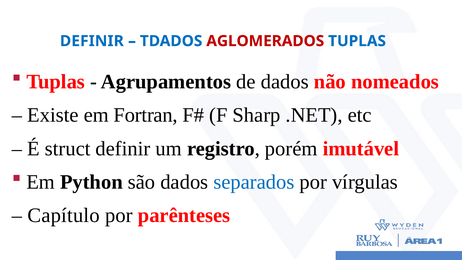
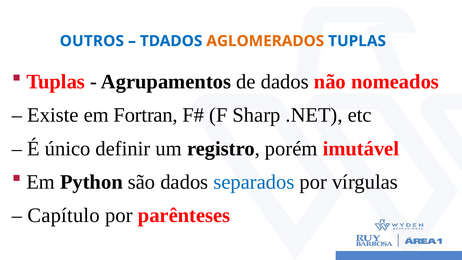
DEFINIR: DEFINIR -> OUTROS (92, 41)
AGLOMERADOS colour: red -> orange (265, 41)
struct: struct -> único (68, 149)
